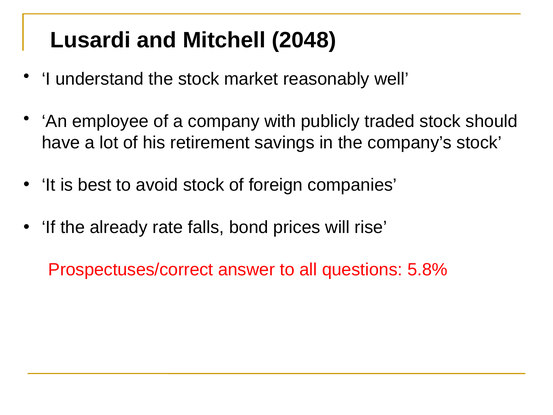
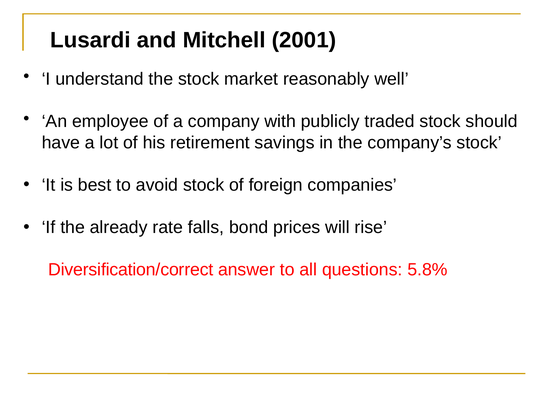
2048: 2048 -> 2001 (304, 40)
Prospectuses/correct: Prospectuses/correct -> Diversification/correct (131, 270)
